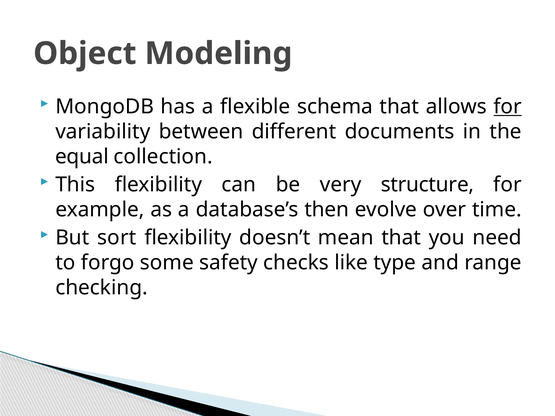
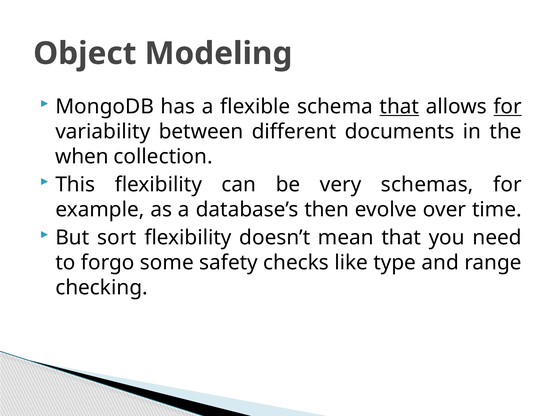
that underline: none -> present (399, 107)
equal: equal -> when (82, 157)
structure: structure -> schemas (427, 185)
